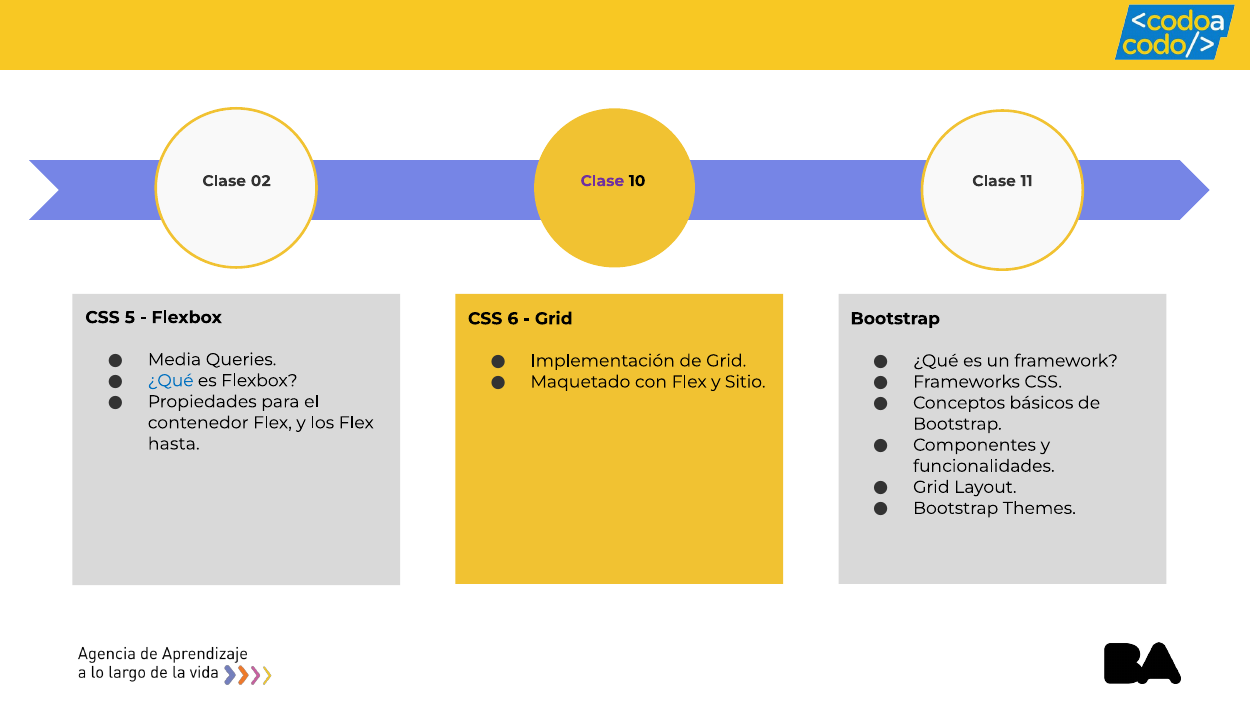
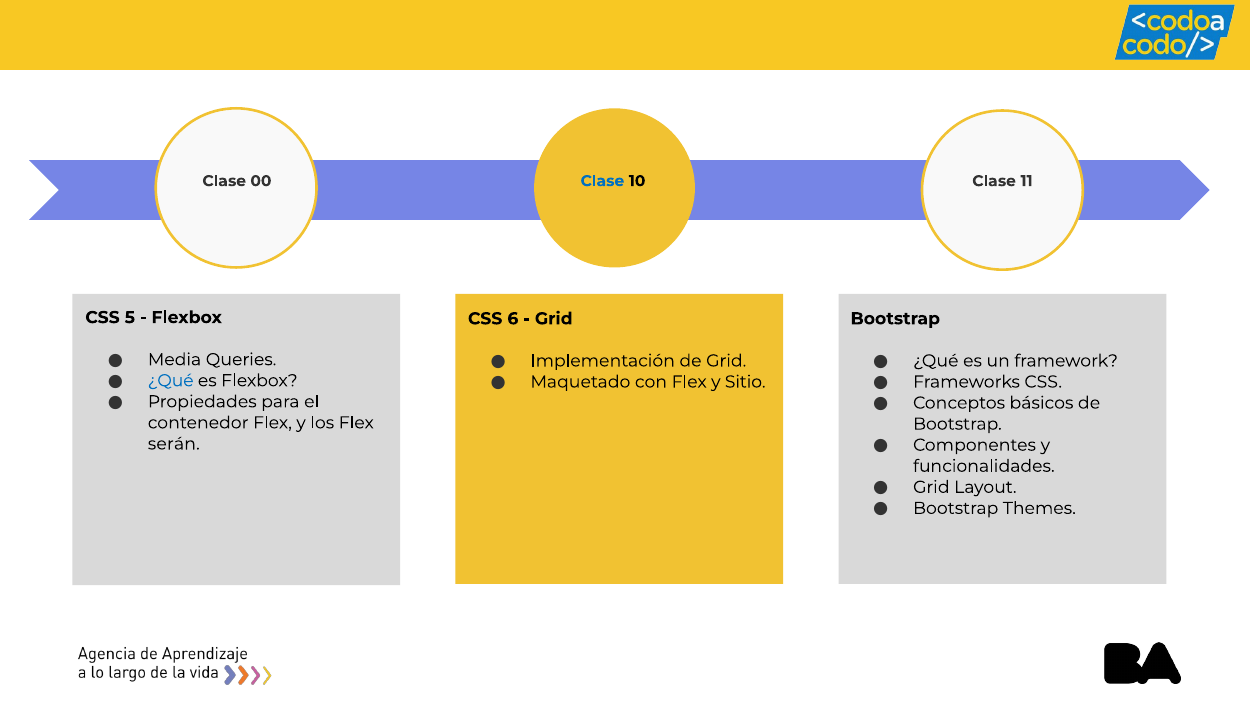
02: 02 -> 00 (261, 181)
Clase colour: purple -> blue (602, 181)
hasta: hasta -> serán (174, 444)
